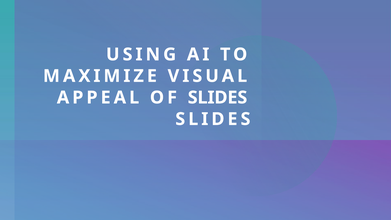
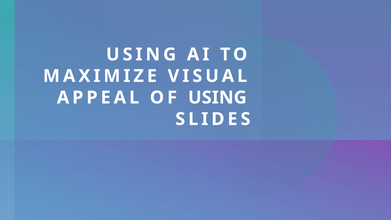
OF SLIDES: SLIDES -> USING (217, 98)
